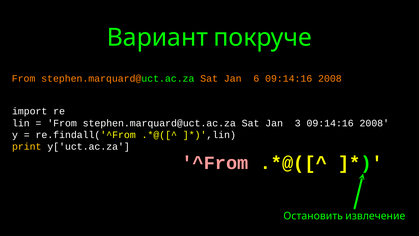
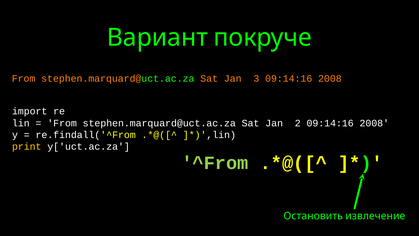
6: 6 -> 3 (256, 79)
3: 3 -> 2 (298, 123)
^From colour: pink -> light green (215, 163)
